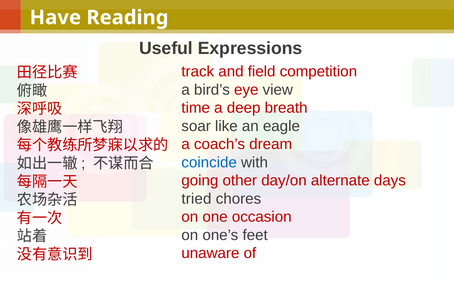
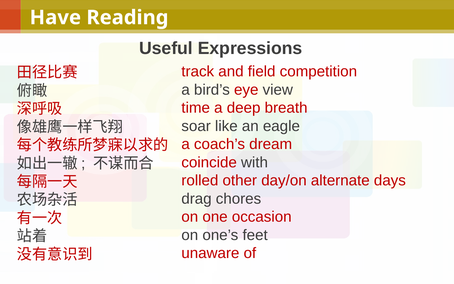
coincide colour: blue -> red (209, 162)
going: going -> rolled (200, 180)
tried: tried -> drag (197, 199)
